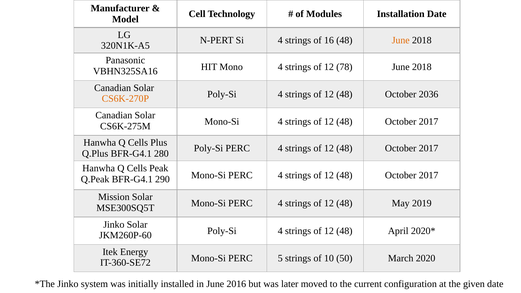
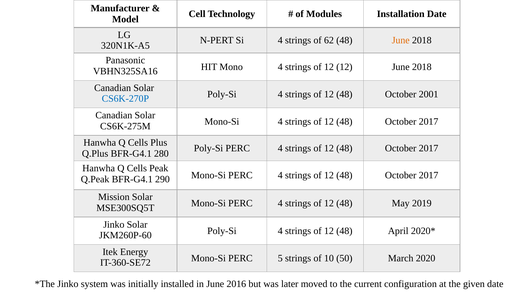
16: 16 -> 62 (329, 40)
12 78: 78 -> 12 (344, 67)
CS6K-270P colour: orange -> blue (125, 99)
2036: 2036 -> 2001 (429, 94)
